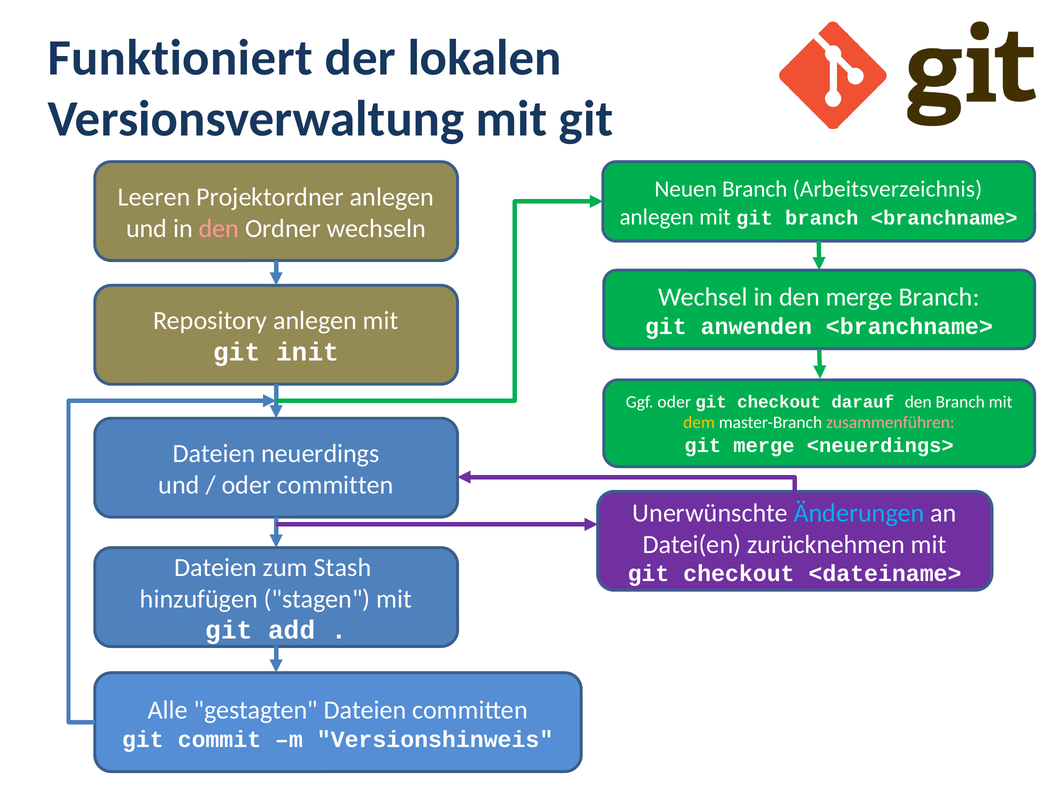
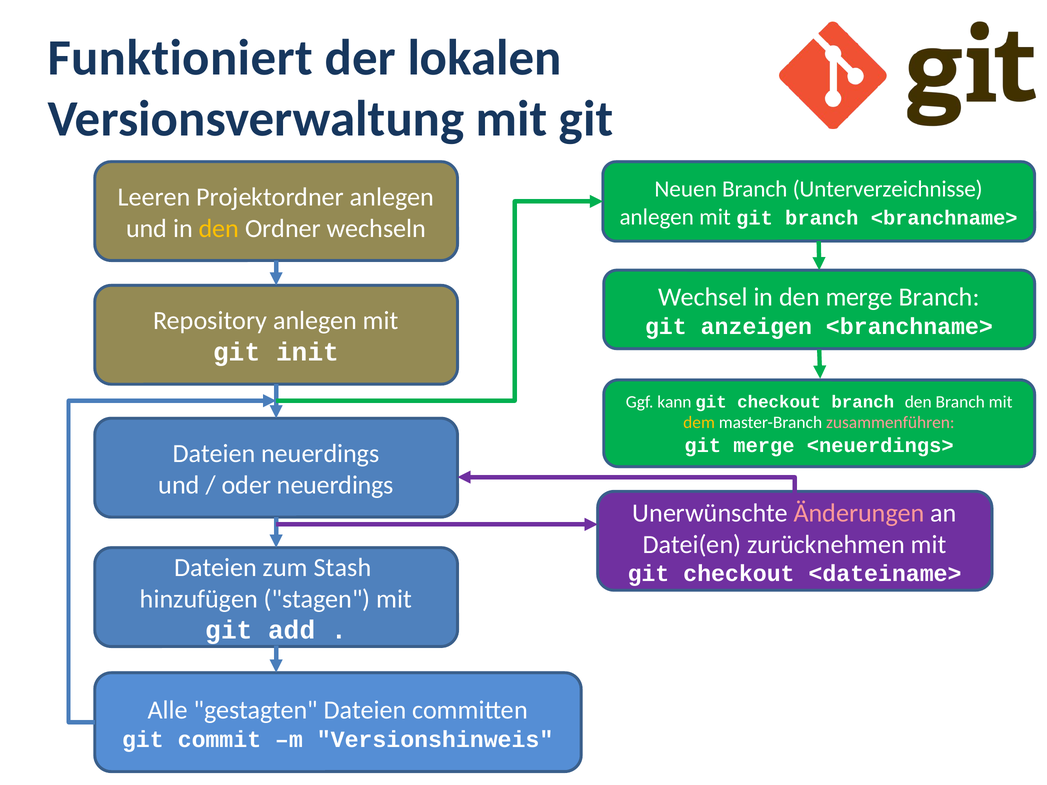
Arbeitsverzeichnis: Arbeitsverzeichnis -> Unterverzeichnisse (888, 189)
den colour: pink -> yellow (219, 229)
anwenden: anwenden -> anzeigen (756, 327)
Ggf oder: oder -> kann (674, 402)
checkout darauf: darauf -> branch (863, 402)
committen: committen -> neuerdings (335, 485)
Änderungen colour: light blue -> pink (859, 513)
